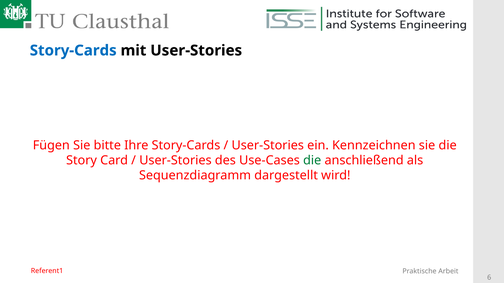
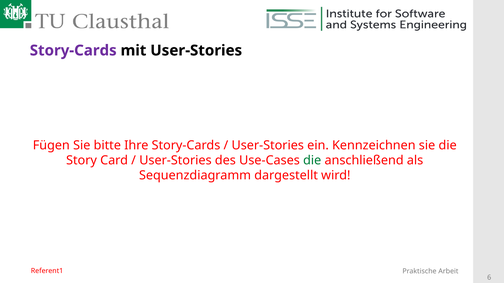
Story-Cards colour: blue -> purple (73, 51)
